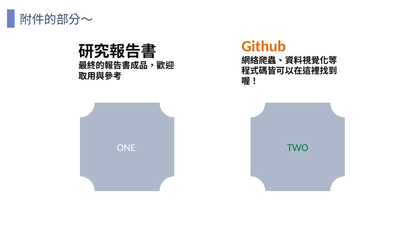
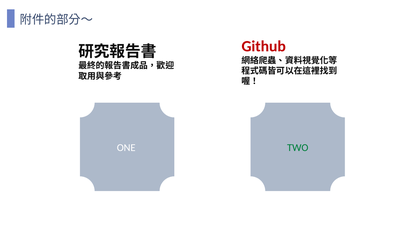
Github colour: orange -> red (264, 46)
